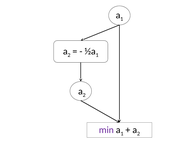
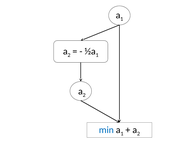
min colour: purple -> blue (106, 130)
